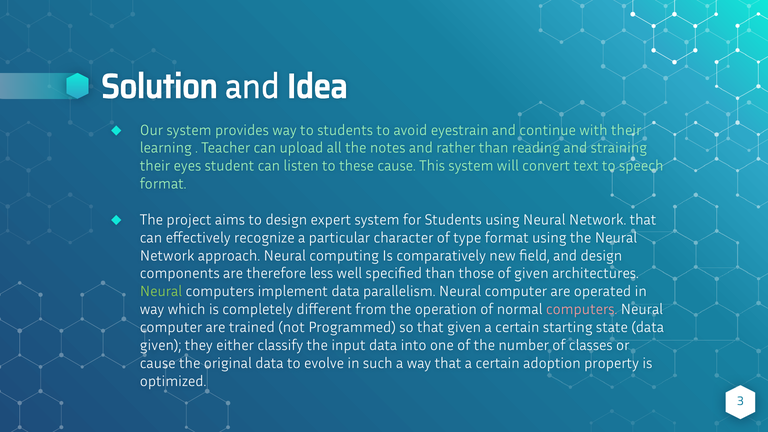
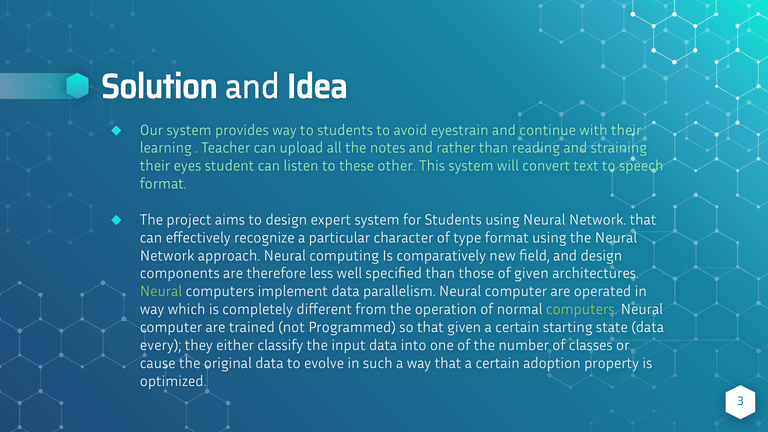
these cause: cause -> other (397, 166)
computers colour: pink -> light green (582, 309)
given: given -> every (161, 345)
